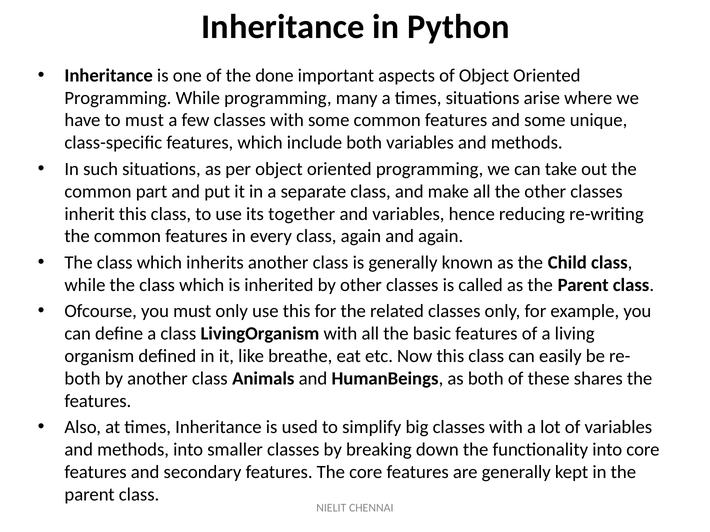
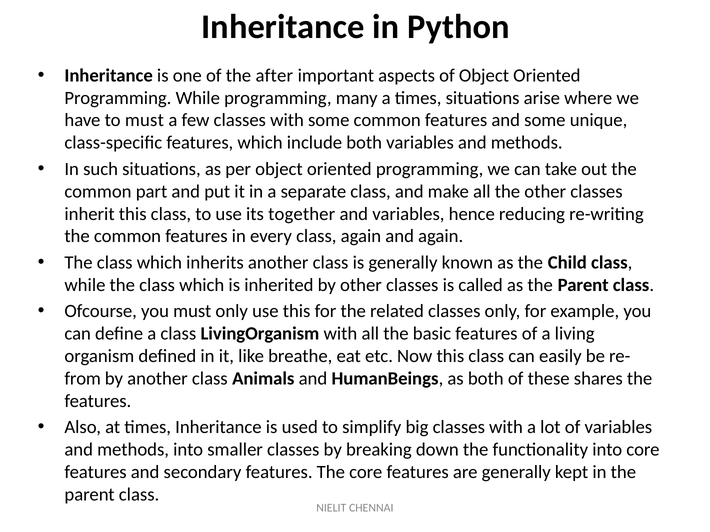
done: done -> after (274, 75)
both: both -> from (83, 379)
